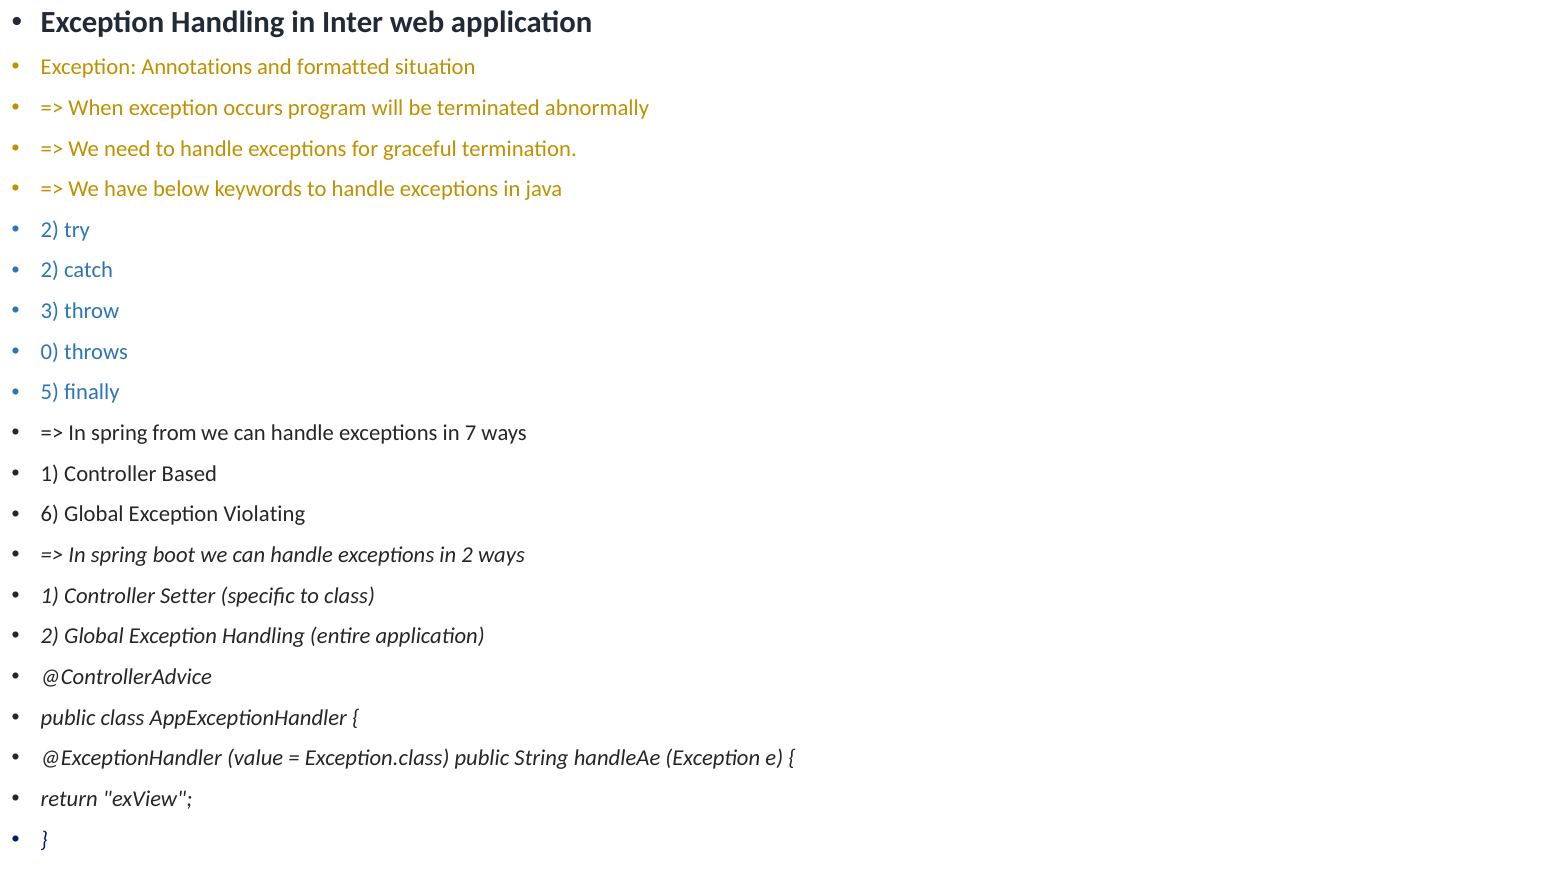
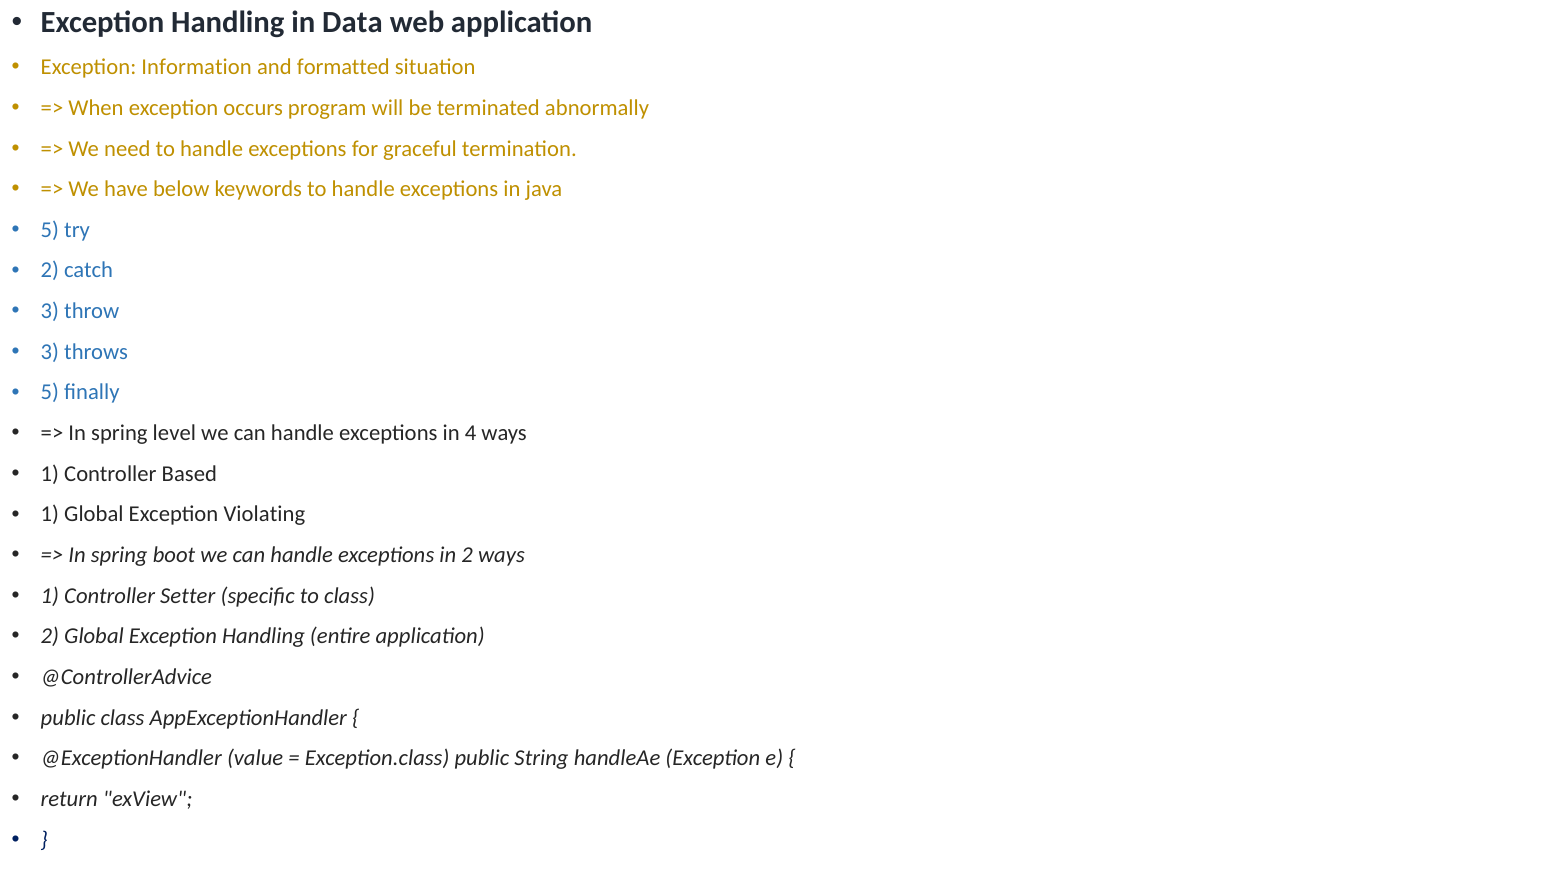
Inter: Inter -> Data (352, 22)
Annotations: Annotations -> Information (197, 67)
2: 2 -> 5 (50, 230)
0: 0 -> 3 (50, 352)
from: from -> level (174, 433)
7: 7 -> 4 (471, 433)
6: 6 -> 1 (50, 514)
